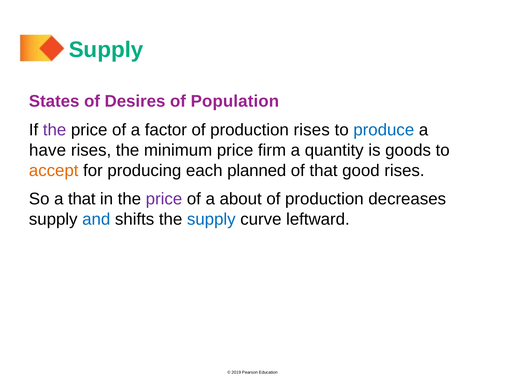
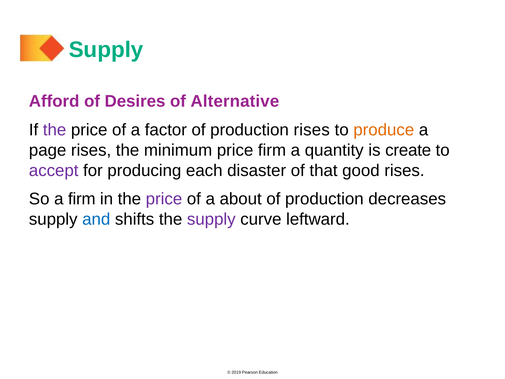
States: States -> Afford (54, 101)
Population: Population -> Alternative (235, 101)
produce colour: blue -> orange (384, 130)
have: have -> page (48, 150)
goods: goods -> create (408, 150)
accept colour: orange -> purple (54, 170)
planned: planned -> disaster (257, 170)
a that: that -> firm (82, 199)
supply colour: blue -> purple (211, 219)
